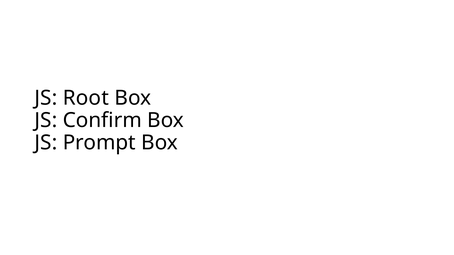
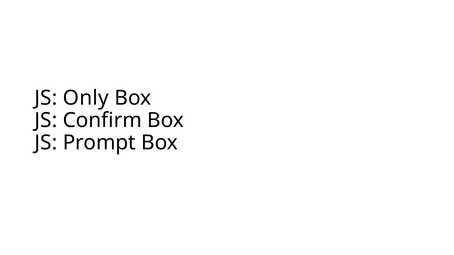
Root: Root -> Only (86, 98)
